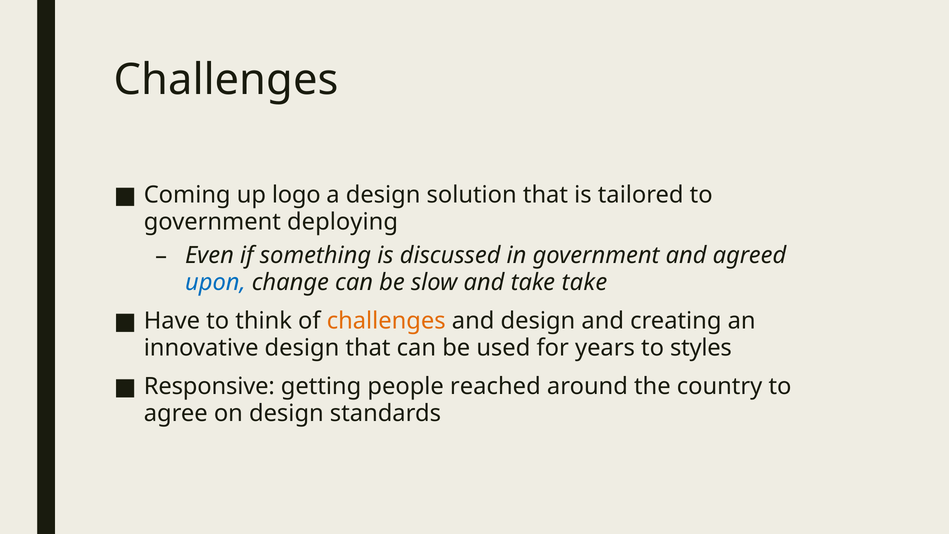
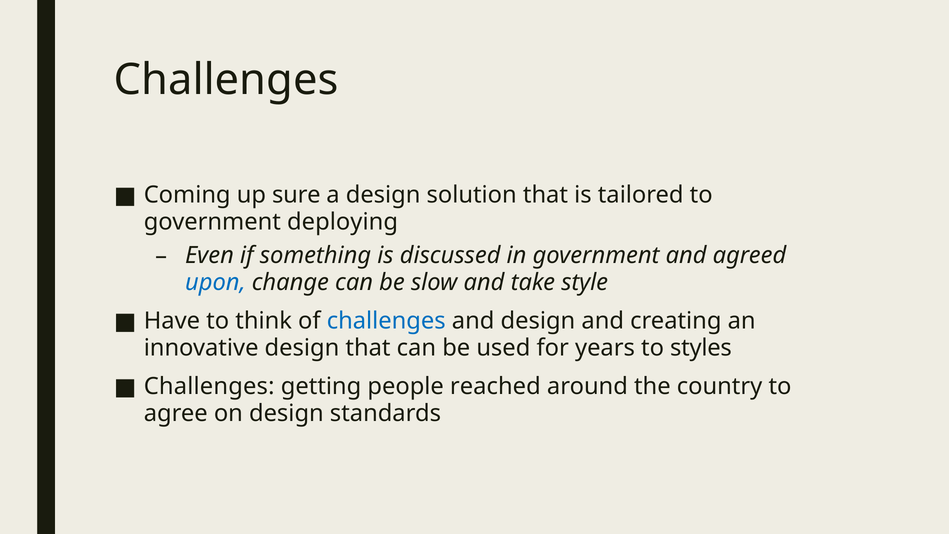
logo: logo -> sure (296, 195)
take take: take -> style (585, 282)
challenges colour: orange -> blue (386, 321)
Responsive: Responsive -> Challenges (209, 386)
